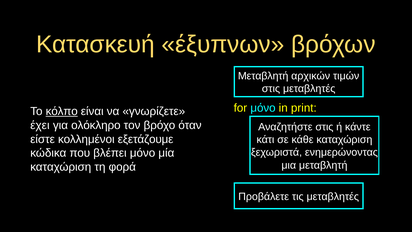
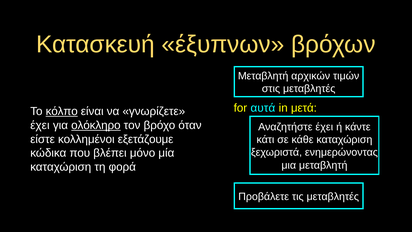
for μόνο: μόνο -> αυτά (263, 108)
print: print -> μετά (304, 108)
ολόκληρο underline: none -> present (96, 125)
Αναζητήστε στις: στις -> έχει (324, 127)
